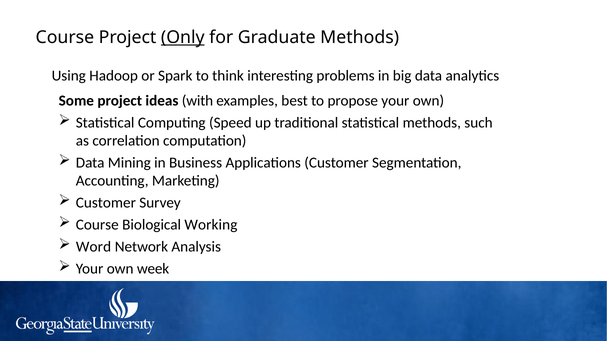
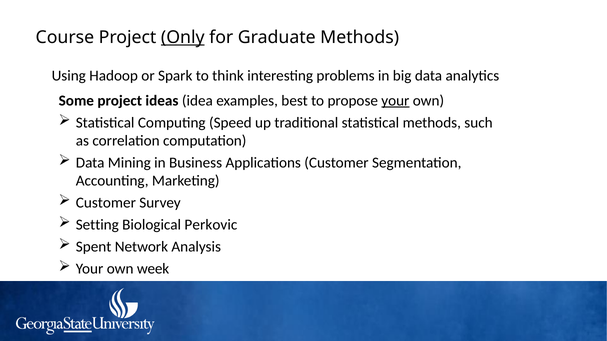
with: with -> idea (197, 101)
your underline: none -> present (395, 101)
Course: Course -> Setting (97, 225)
Working: Working -> Perkovic (211, 225)
Word: Word -> Spent (94, 247)
